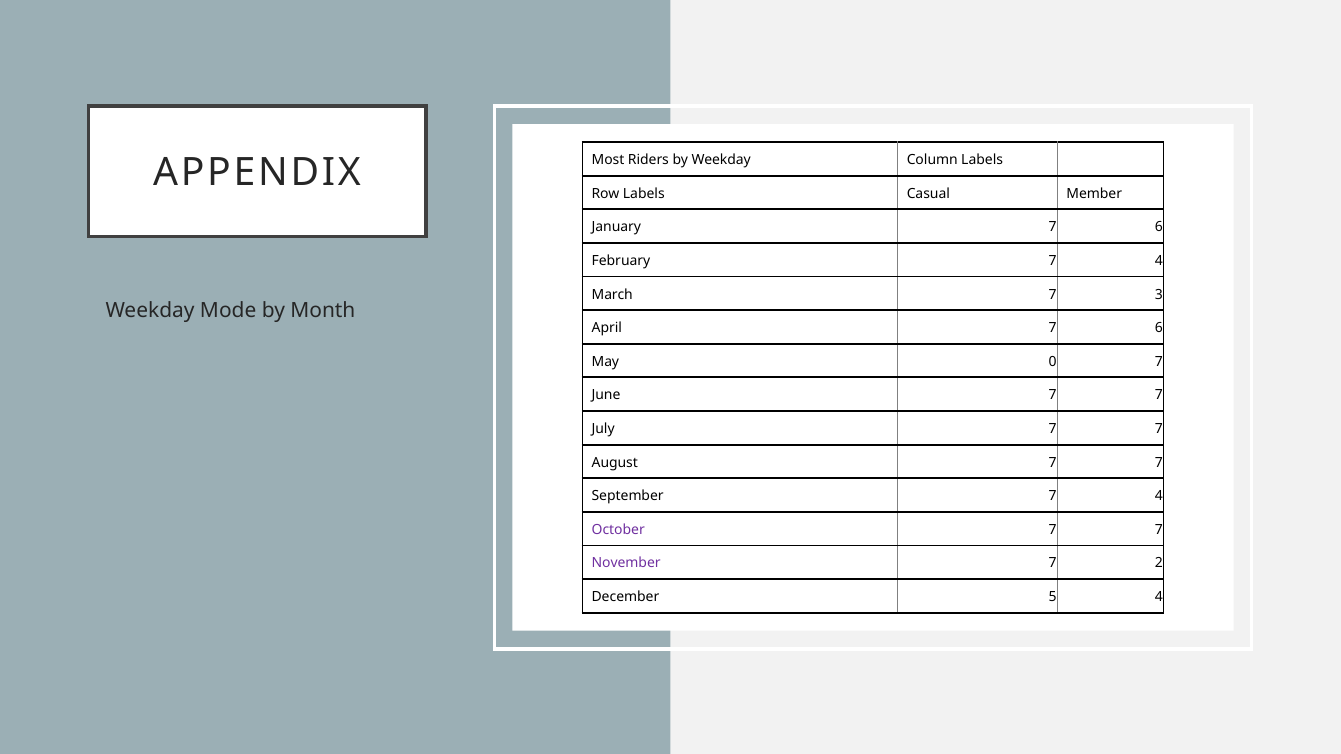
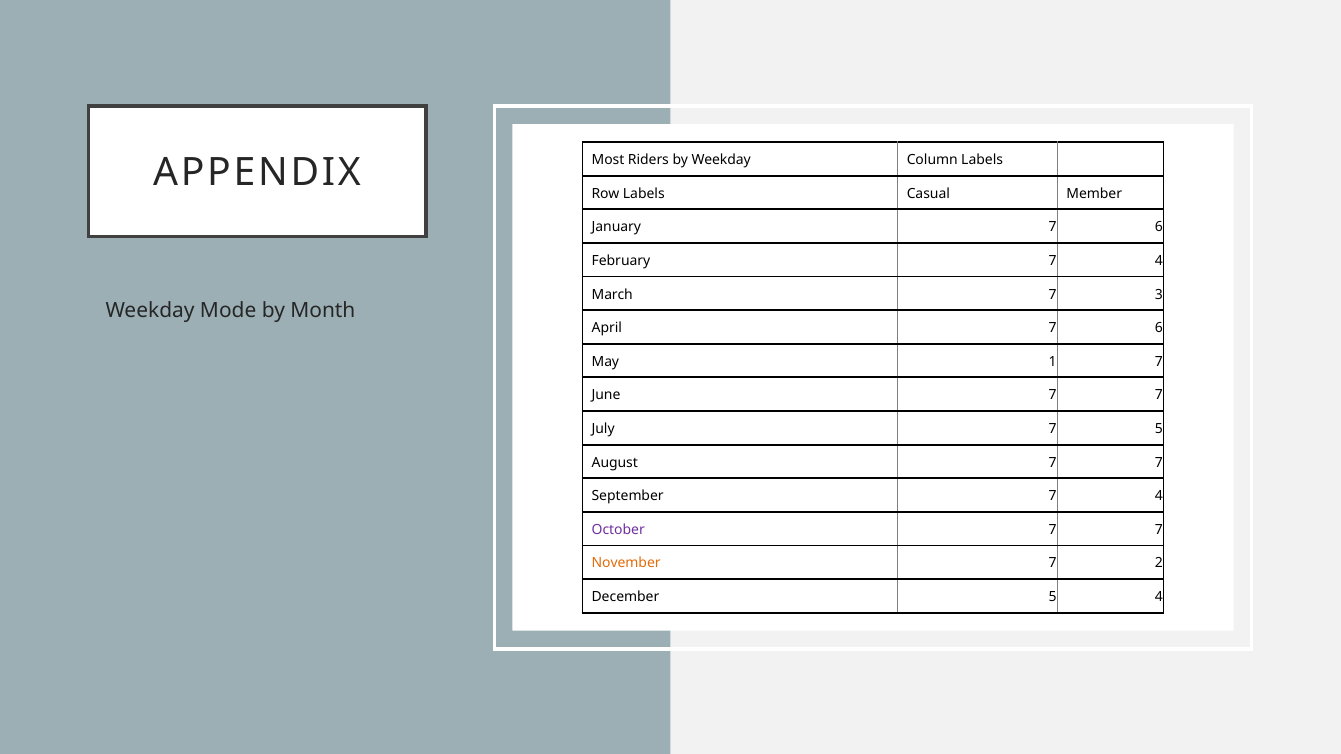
0: 0 -> 1 (1053, 362)
July 7 7: 7 -> 5 (1159, 429)
November colour: purple -> orange (626, 564)
